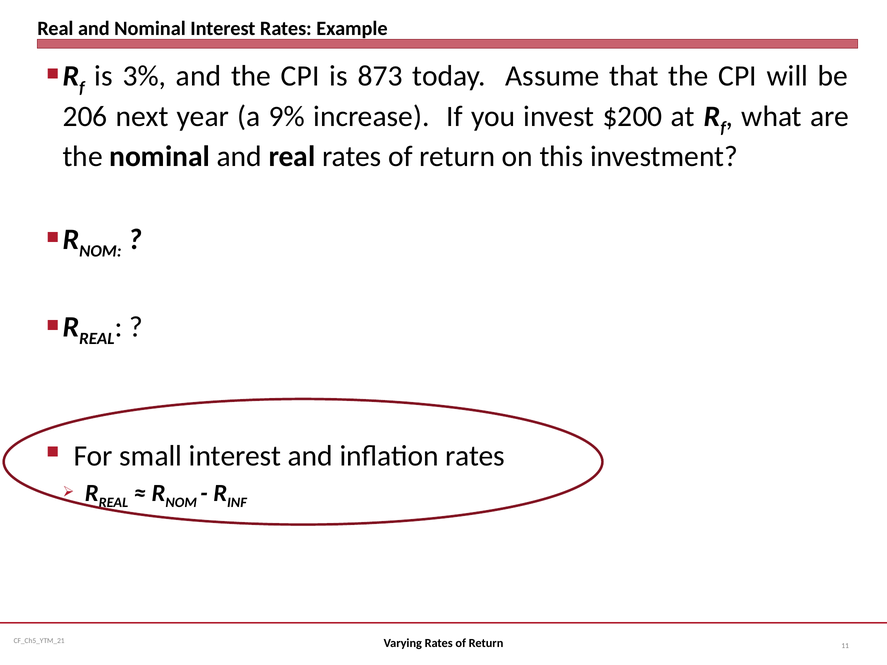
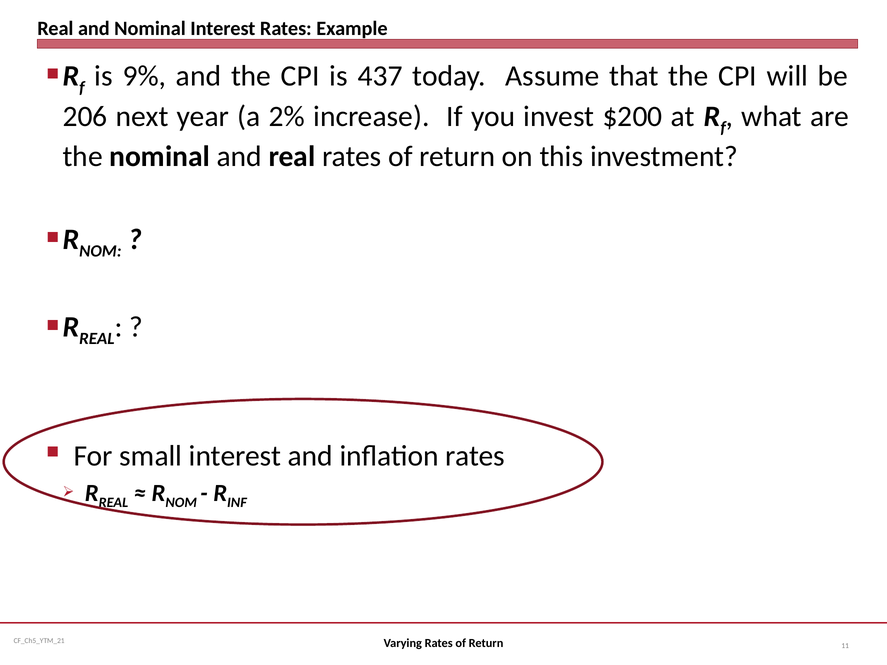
3%: 3% -> 9% (144, 76)
873: 873 -> 437 (380, 76)
9%: 9% -> 2% (287, 116)
